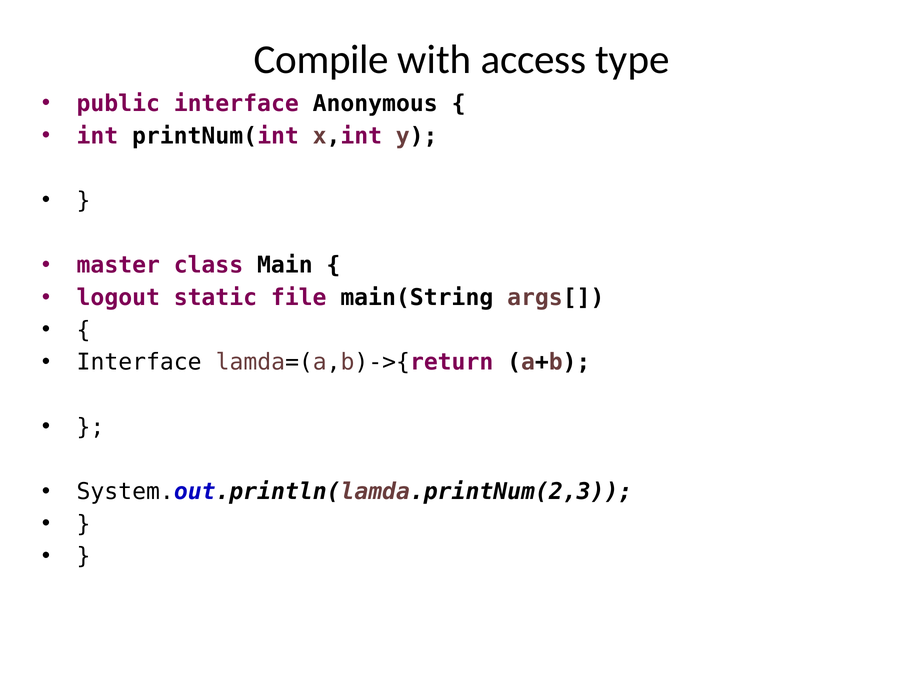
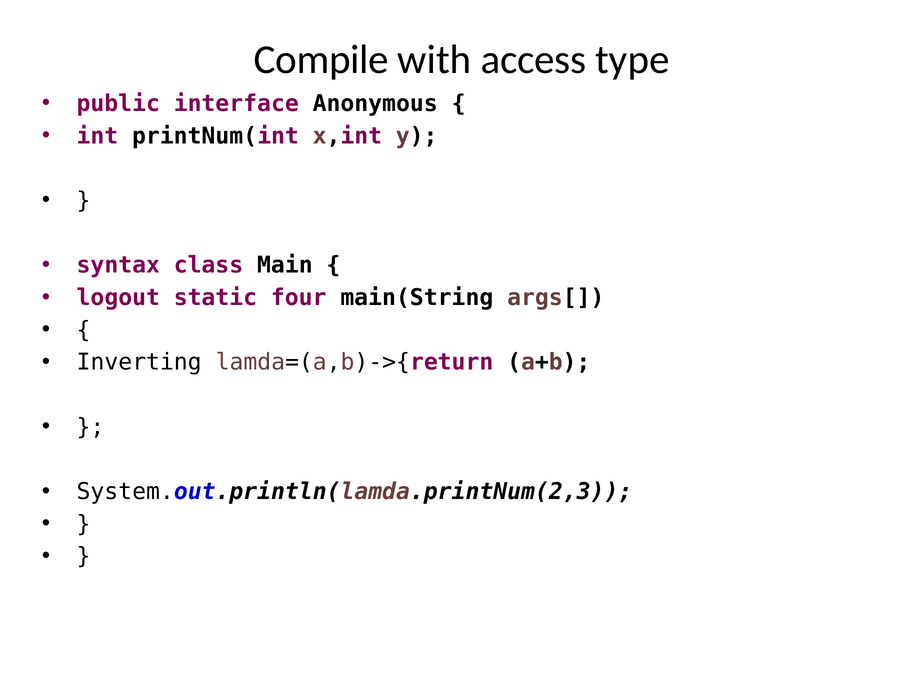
master: master -> syntax (118, 265)
file: file -> four (299, 298)
Interface: Interface -> Inverting (139, 362)
